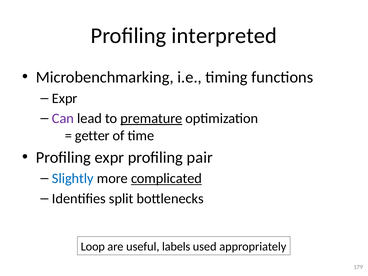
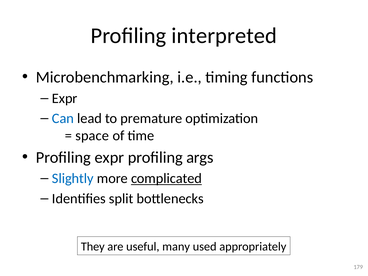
Can colour: purple -> blue (63, 118)
premature underline: present -> none (151, 118)
getter: getter -> space (92, 136)
pair: pair -> args (200, 157)
Loop: Loop -> They (93, 247)
labels: labels -> many (176, 247)
